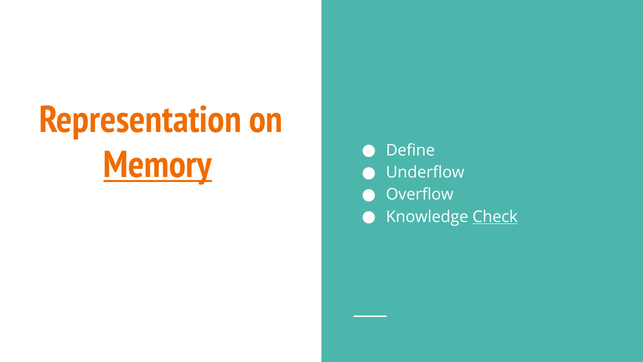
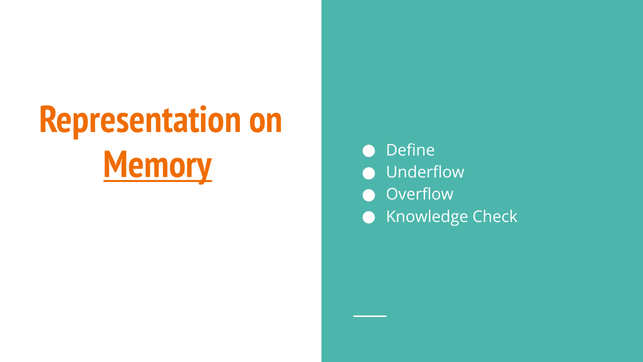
Check underline: present -> none (495, 217)
